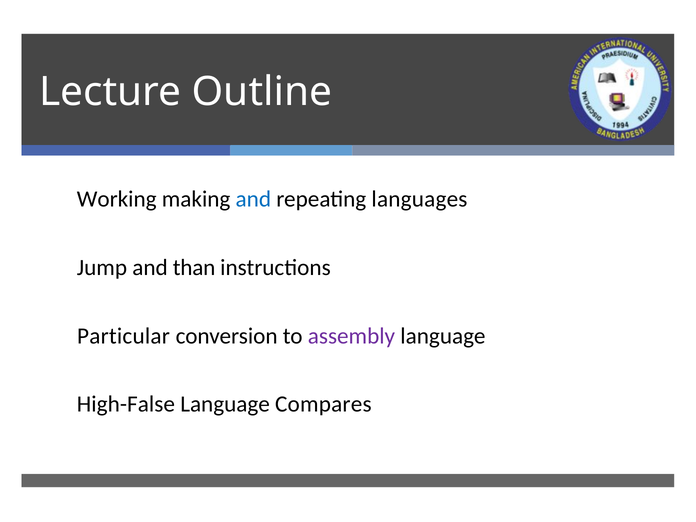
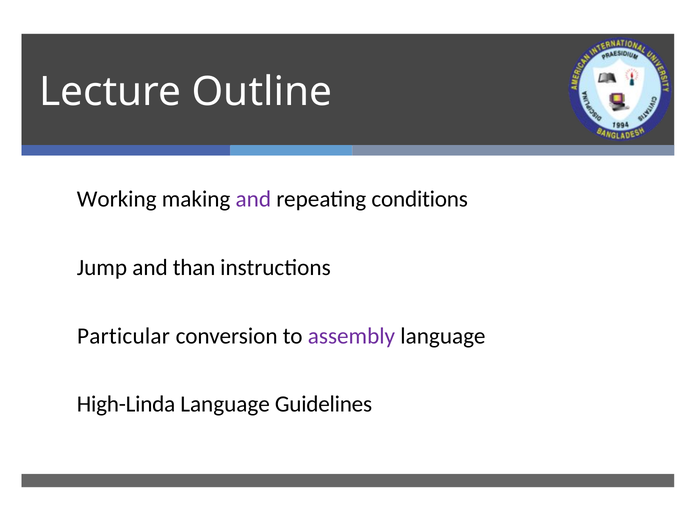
and colour: blue -> purple (253, 199)
languages: languages -> conditions (420, 199)
High-False: High-False -> High-Linda (126, 404)
Compares: Compares -> Guidelines (324, 404)
